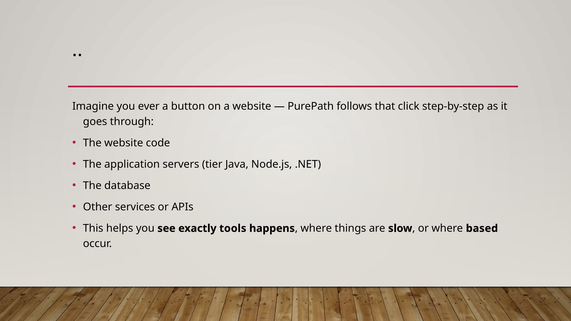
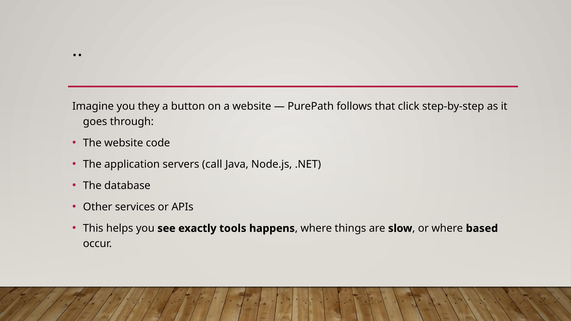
ever: ever -> they (149, 106)
tier: tier -> call (212, 164)
